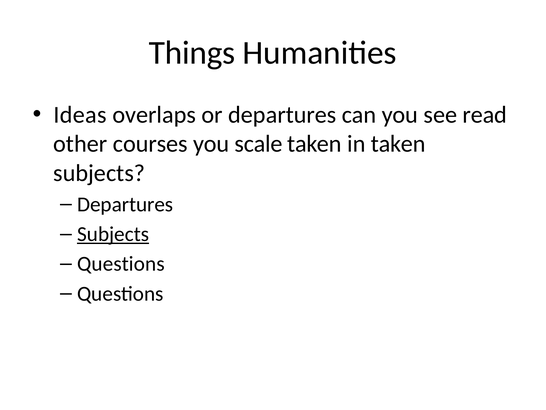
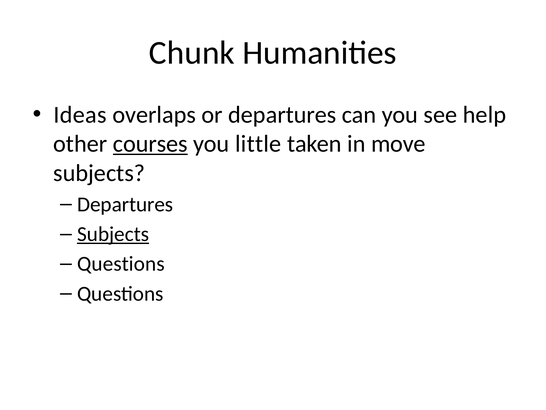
Things: Things -> Chunk (192, 53)
read: read -> help (485, 115)
courses underline: none -> present (150, 144)
scale: scale -> little (258, 144)
in taken: taken -> move (398, 144)
